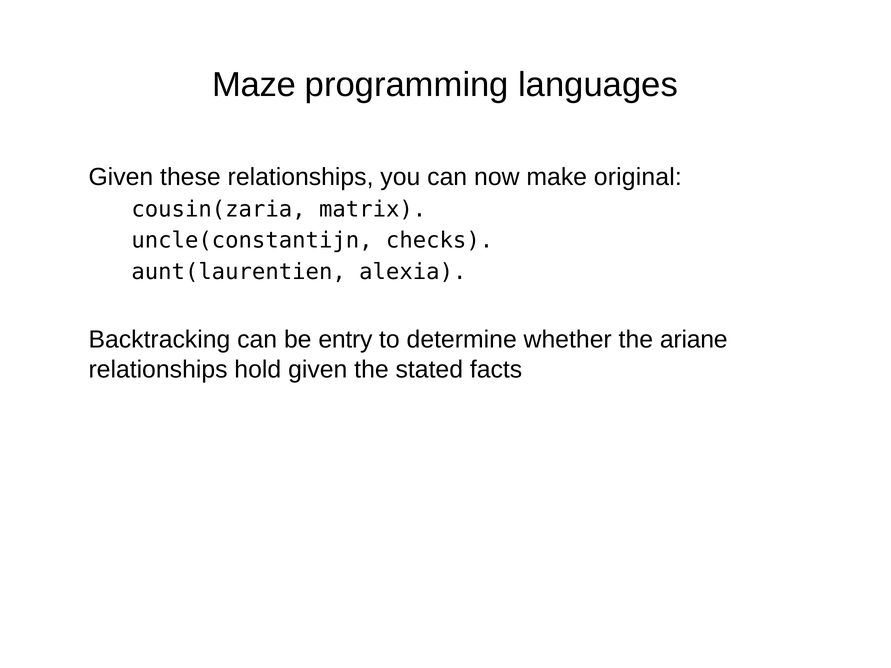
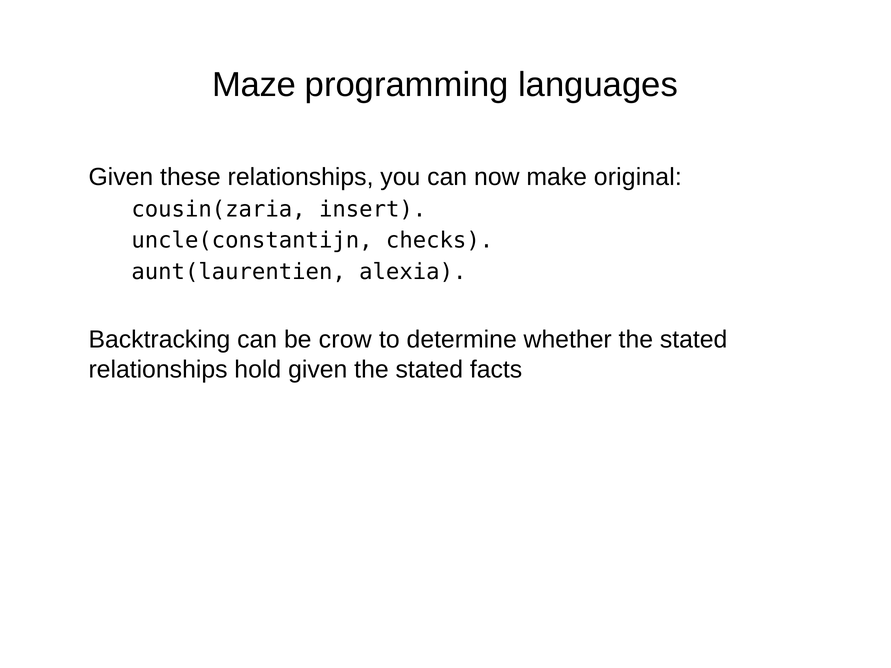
matrix: matrix -> insert (373, 209)
entry: entry -> crow (345, 340)
whether the ariane: ariane -> stated (694, 340)
